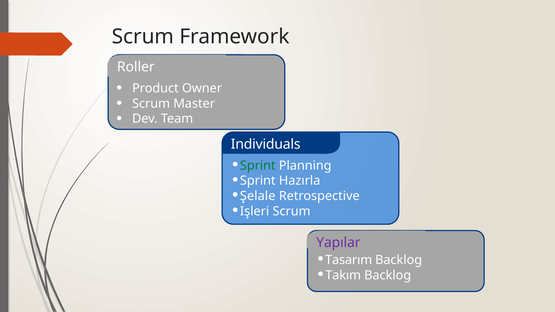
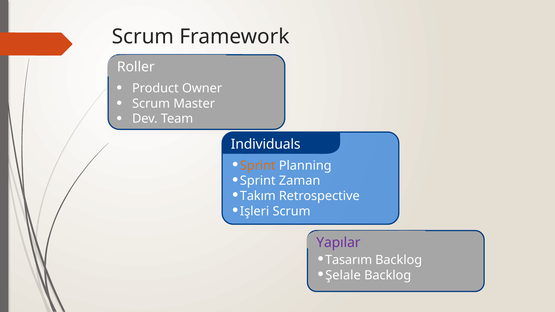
Sprint colour: green -> orange (258, 166)
Hazırla: Hazırla -> Zaman (300, 181)
Şelale: Şelale -> Takım (258, 196)
Takım: Takım -> Şelale (343, 275)
